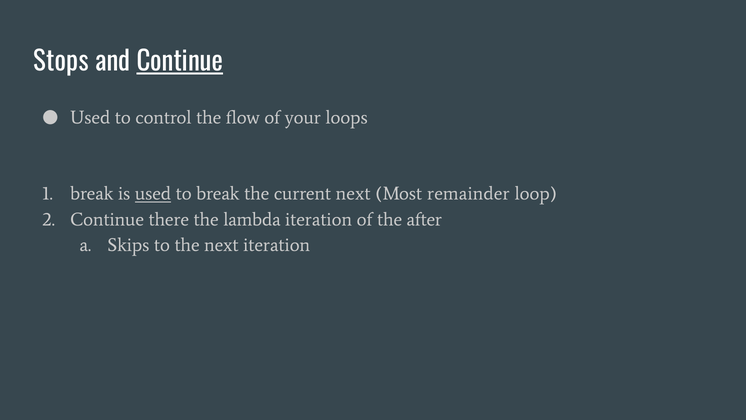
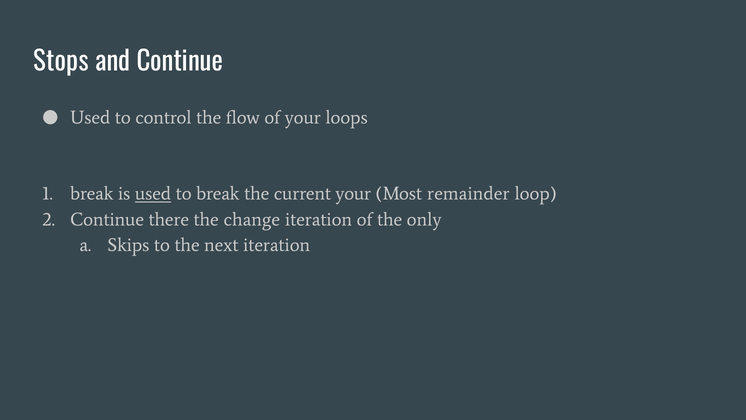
Continue underline: present -> none (180, 62)
current next: next -> your (353, 194)
lambda: lambda -> change (252, 219)
after: after -> only (424, 219)
